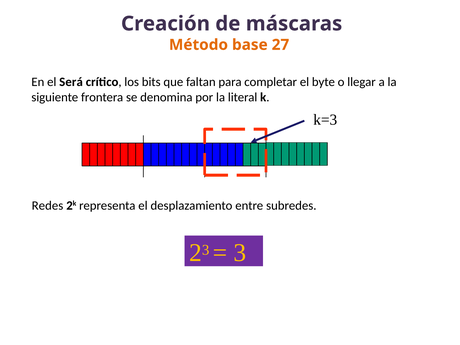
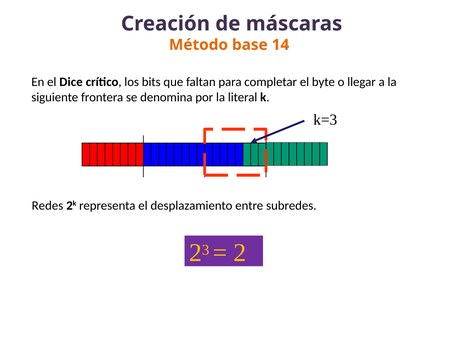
27: 27 -> 14 (280, 45)
Será: Será -> Dice (71, 82)
3: 3 -> 2 (240, 253)
